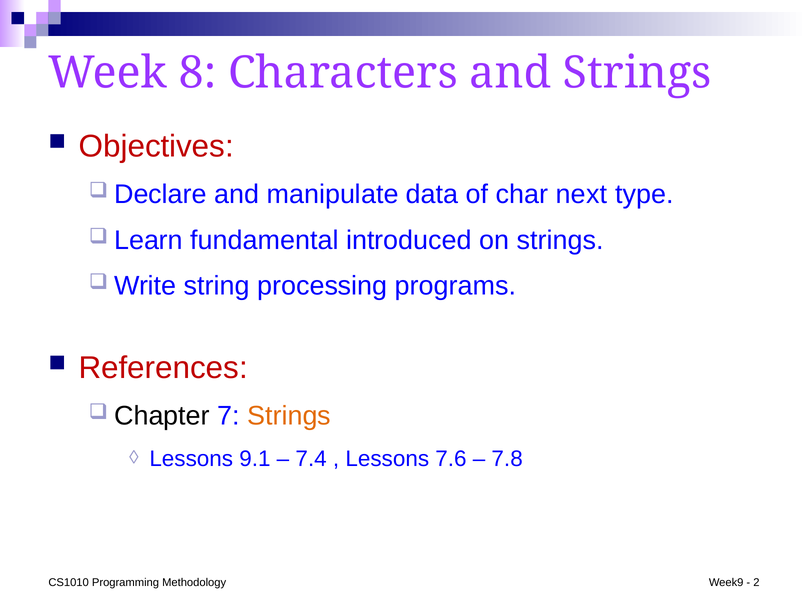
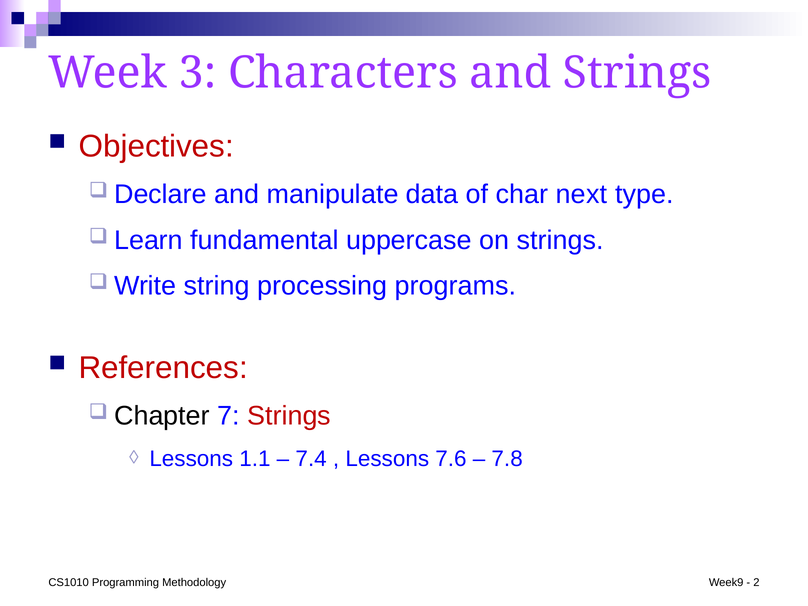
8: 8 -> 3 (197, 73)
introduced: introduced -> uppercase (409, 240)
Strings colour: orange -> red (289, 416)
9.1: 9.1 -> 1.1 (255, 459)
